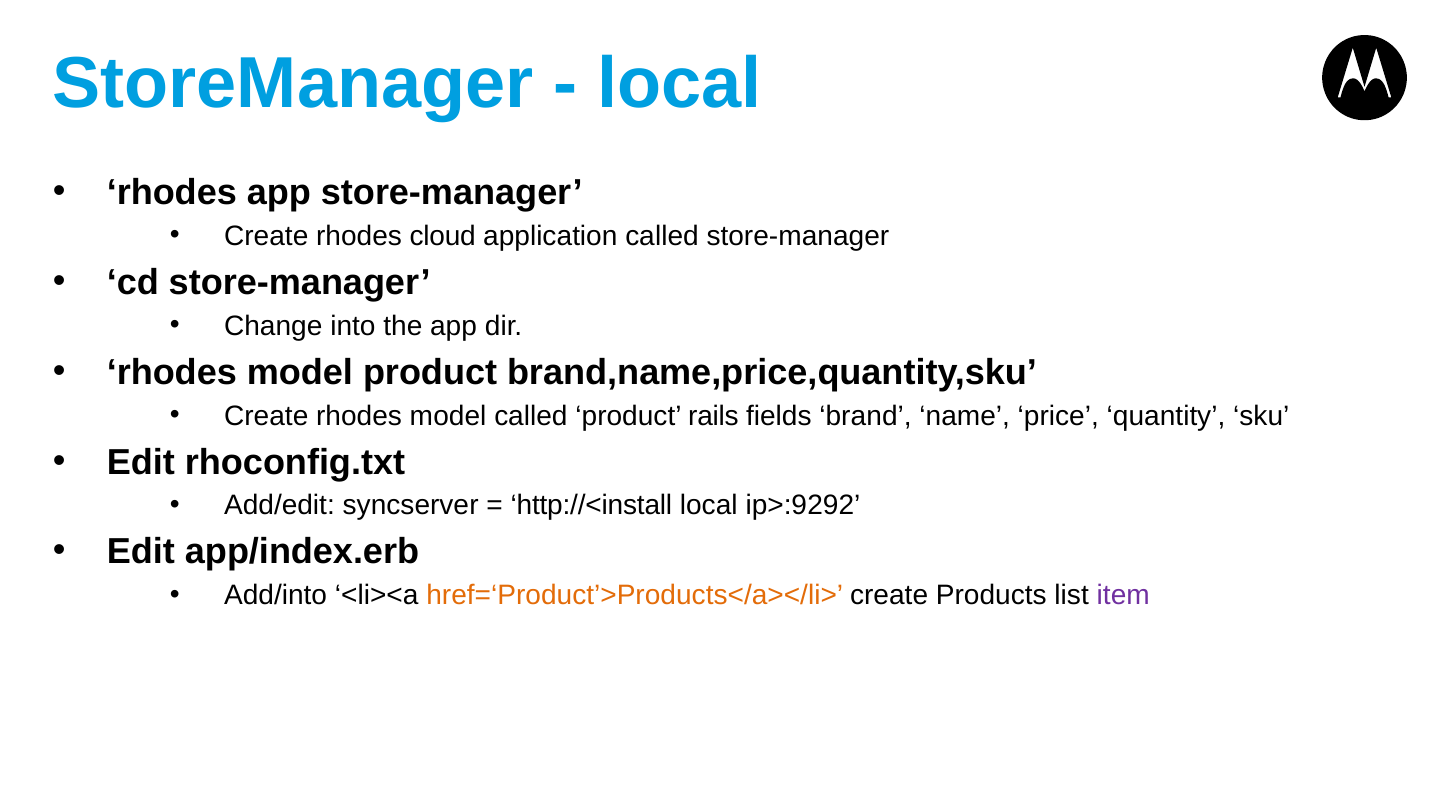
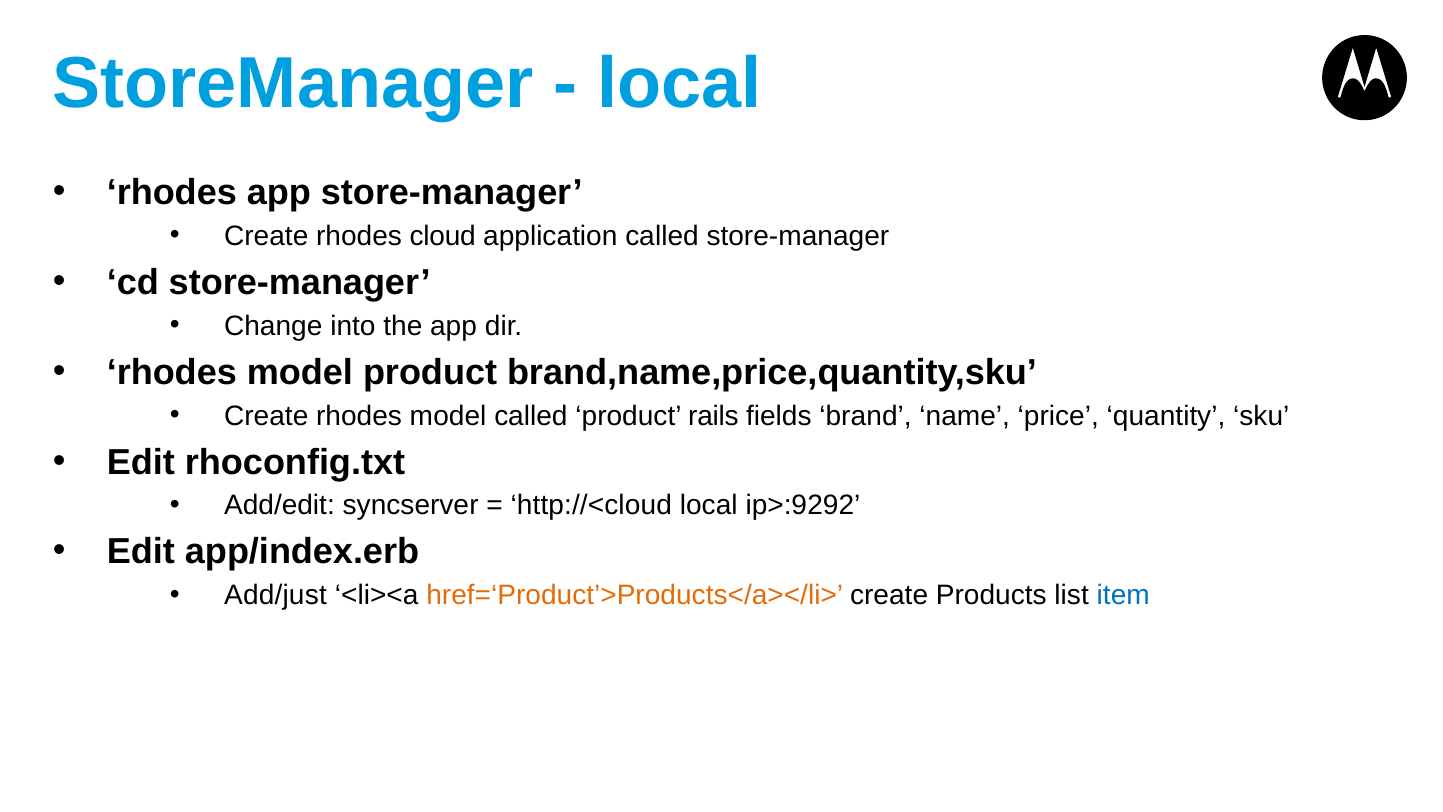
http://<install: http://<install -> http://<cloud (591, 506)
Add/into: Add/into -> Add/just (275, 595)
item colour: purple -> blue (1123, 595)
